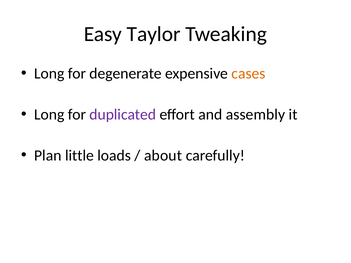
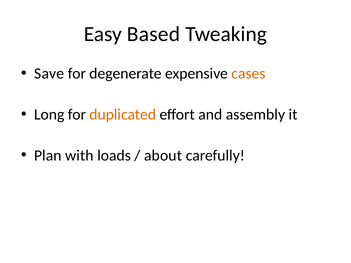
Taylor: Taylor -> Based (153, 34)
Long: Long -> Save (49, 74)
duplicated colour: purple -> orange (123, 115)
little: little -> with (79, 156)
